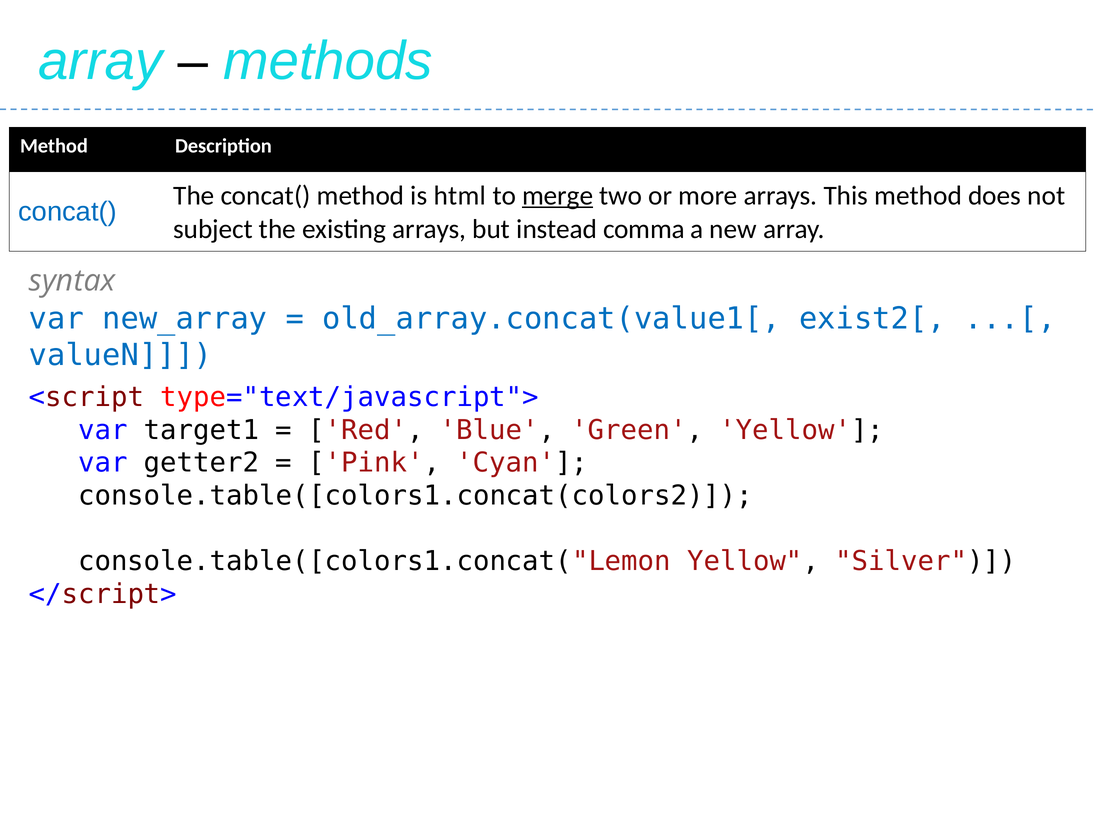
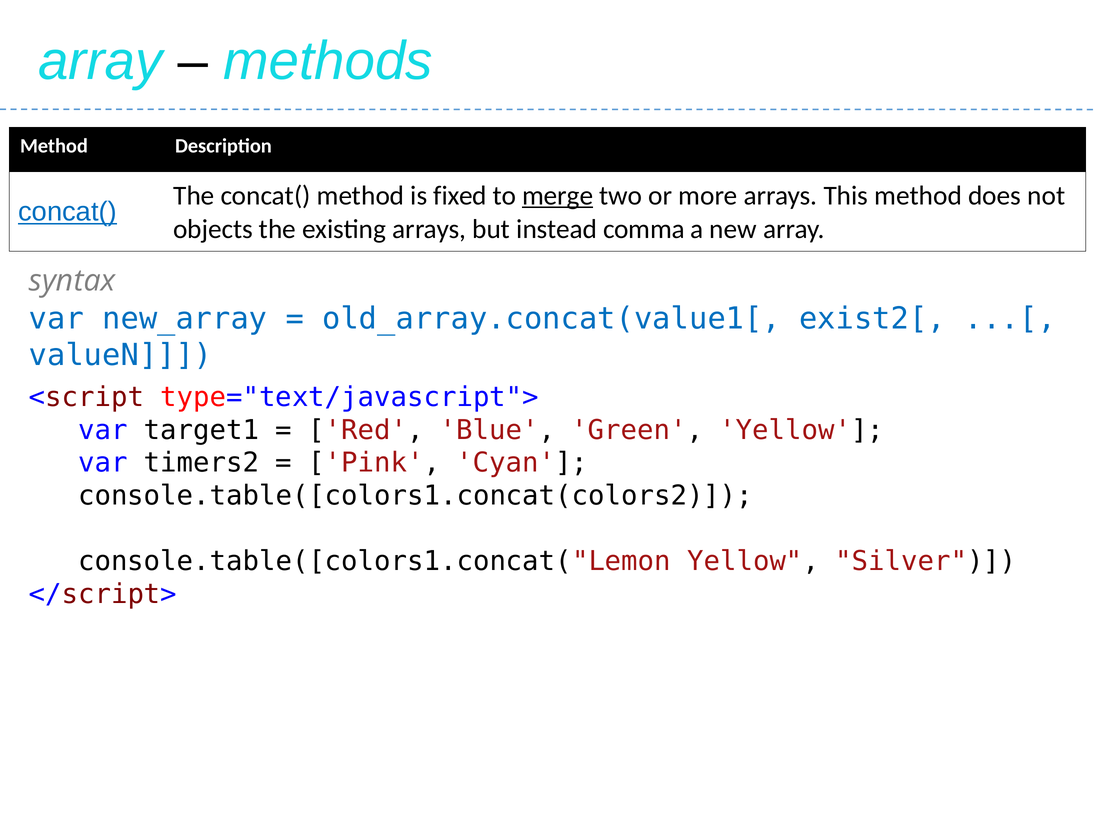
html: html -> fixed (460, 196)
concat( underline: none -> present (68, 212)
subject: subject -> objects (213, 229)
getter2: getter2 -> timers2 (201, 463)
